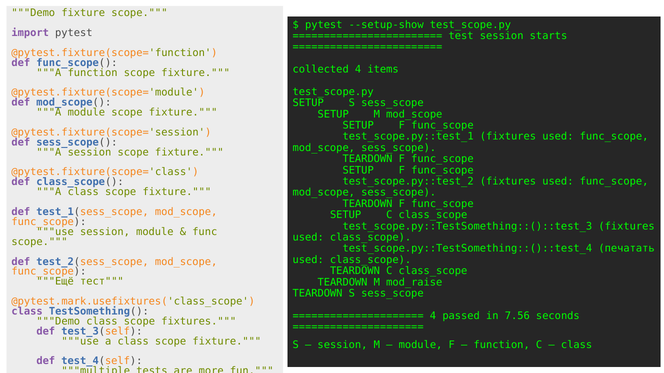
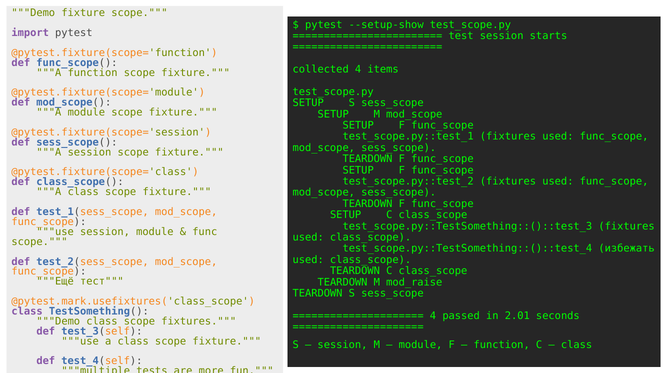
печатать: печатать -> избежать (627, 249)
7.56: 7.56 -> 2.01 (517, 316)
